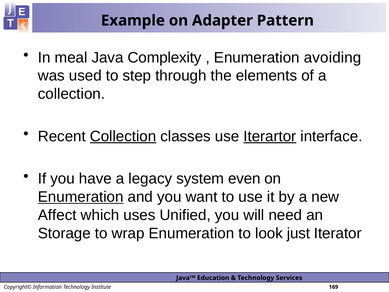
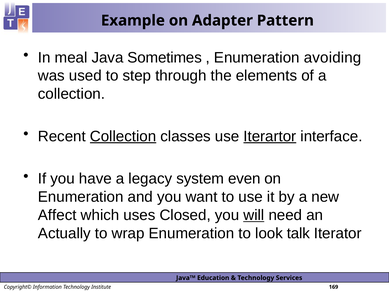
Complexity: Complexity -> Sometimes (165, 57)
Enumeration underline: present -> none (81, 197)
Unified: Unified -> Closed (185, 215)
will underline: none -> present (254, 215)
Storage: Storage -> Actually (64, 233)
just: just -> talk (298, 233)
